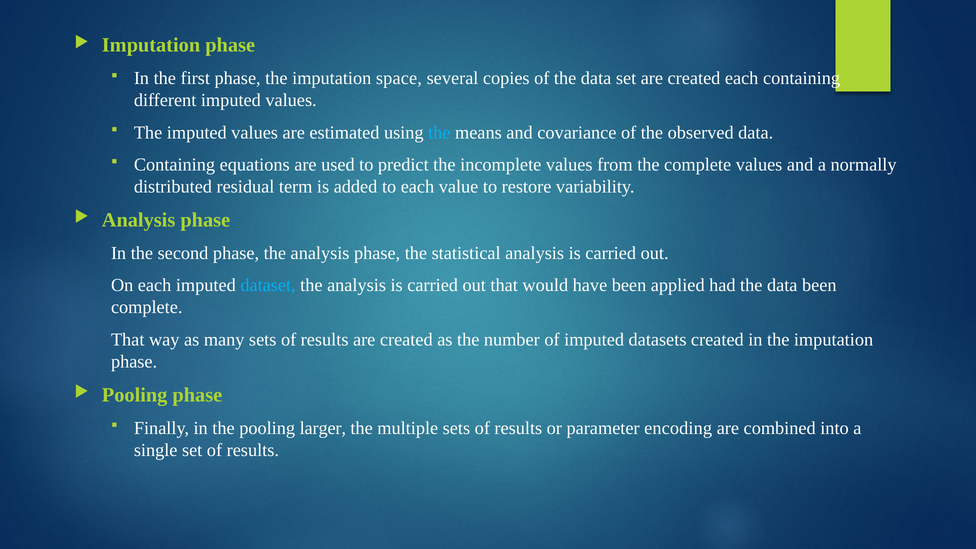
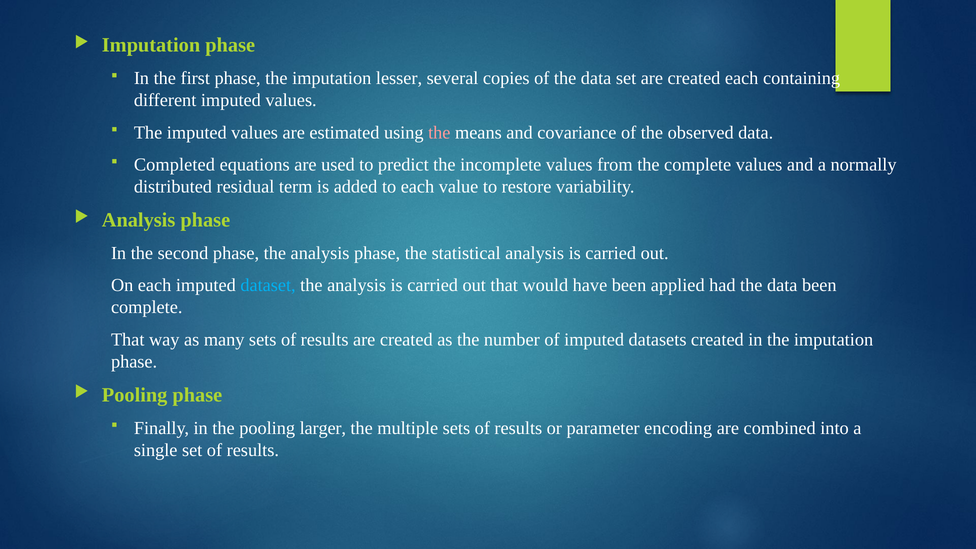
space: space -> lesser (399, 78)
the colour: light blue -> pink (439, 132)
Containing: Containing -> Completed (174, 165)
